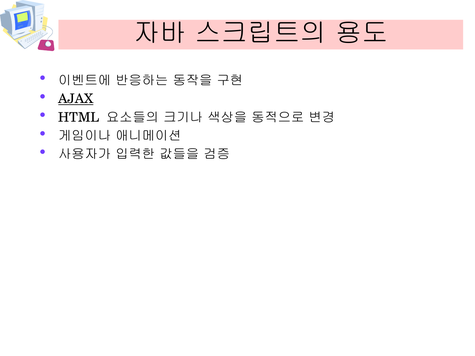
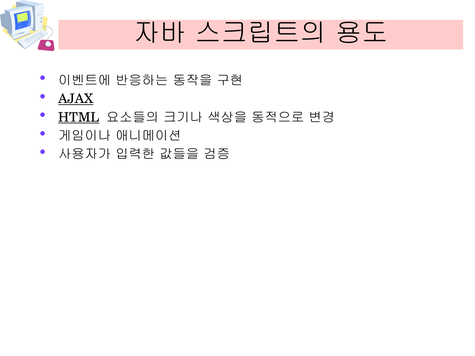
HTML underline: none -> present (79, 117)
